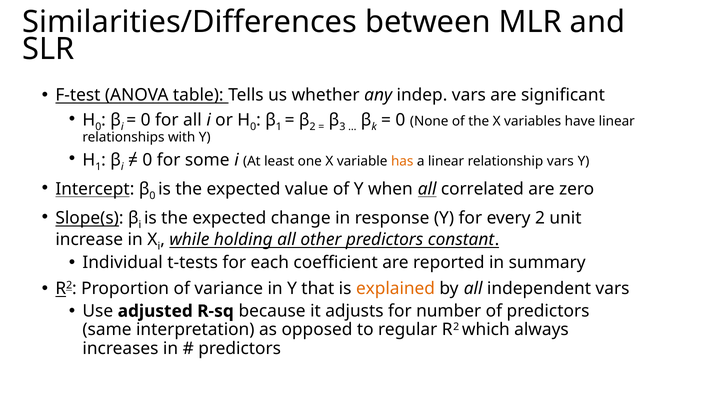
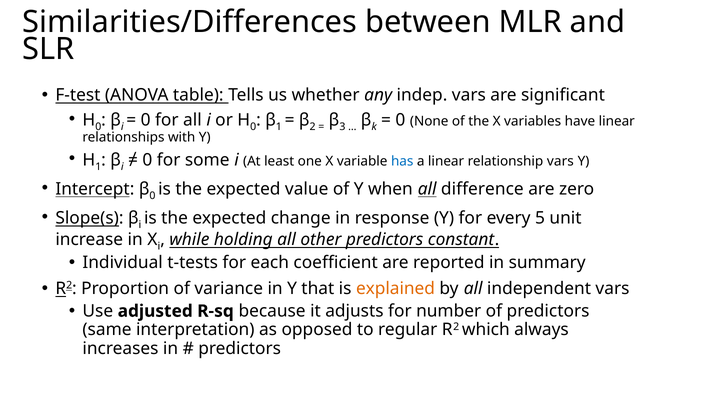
has colour: orange -> blue (402, 161)
correlated: correlated -> difference (482, 189)
every 2: 2 -> 5 (540, 218)
